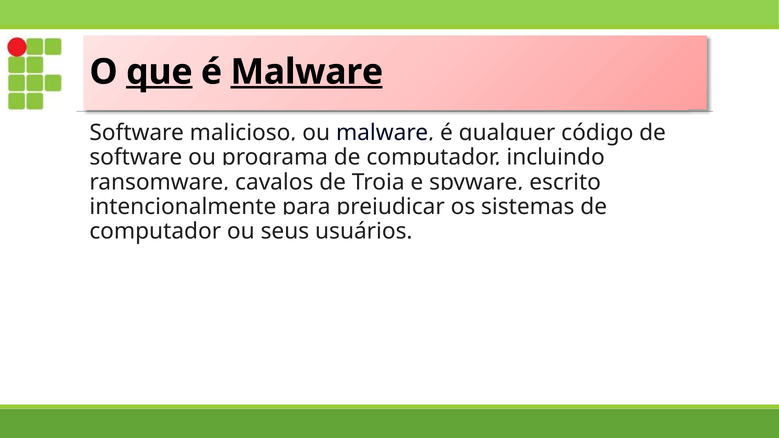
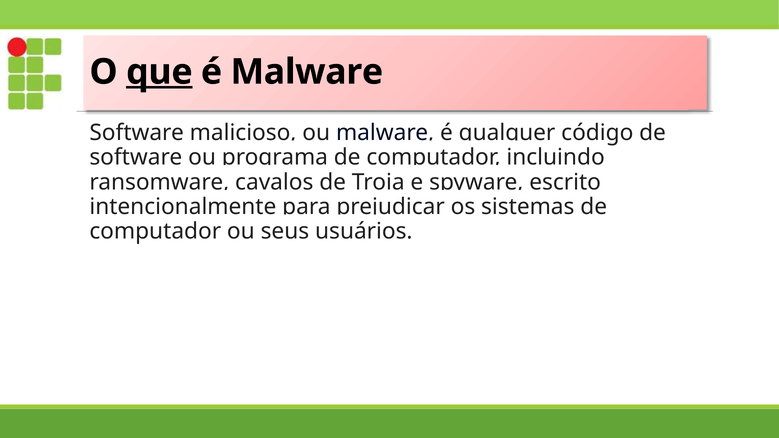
Malware underline: present -> none (307, 72)
